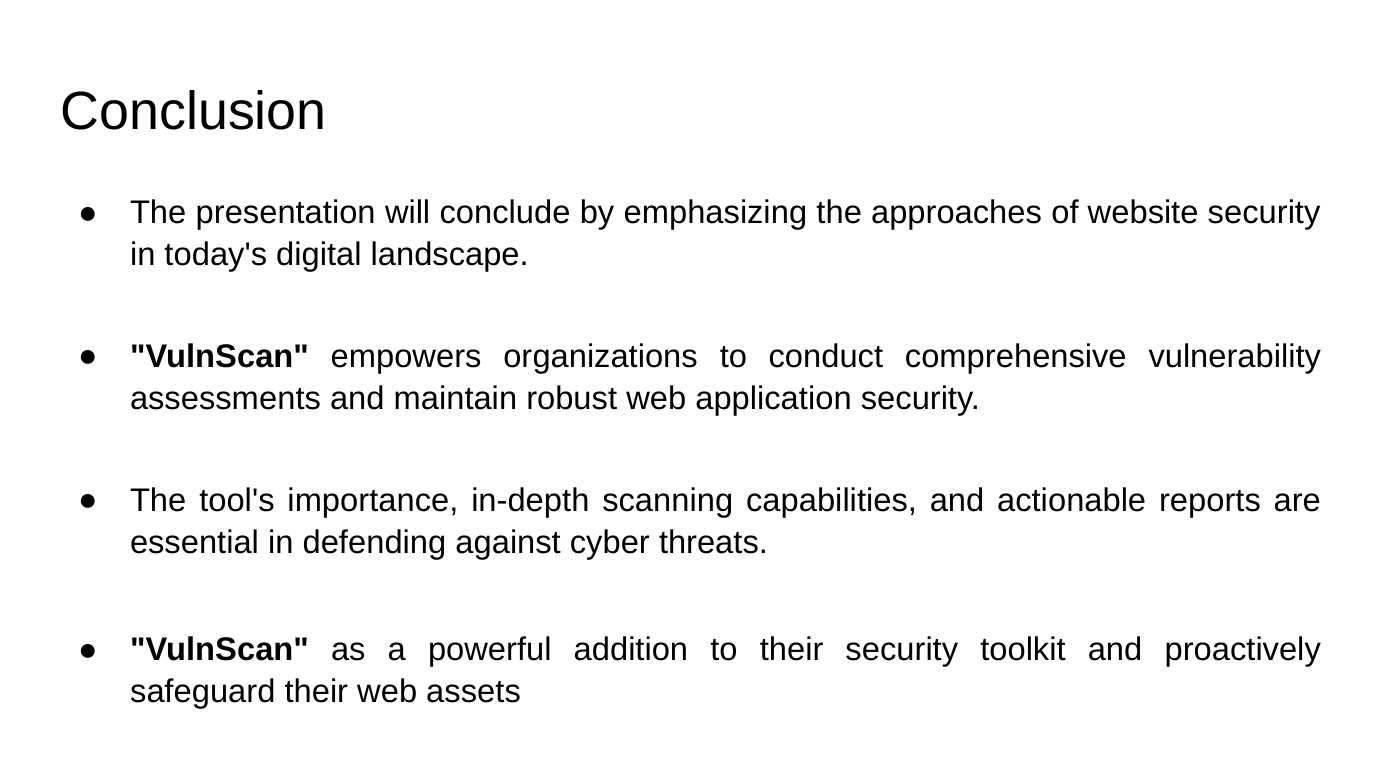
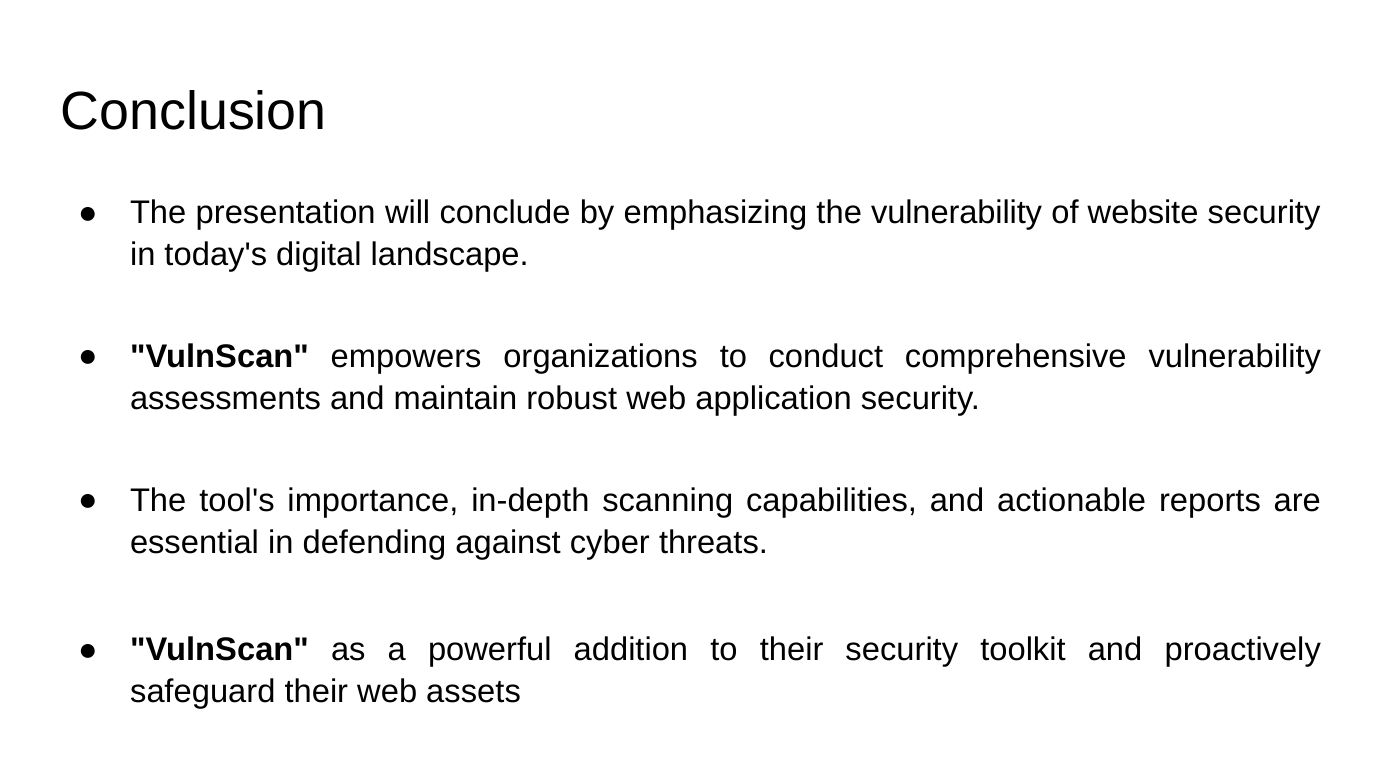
the approaches: approaches -> vulnerability (957, 213)
